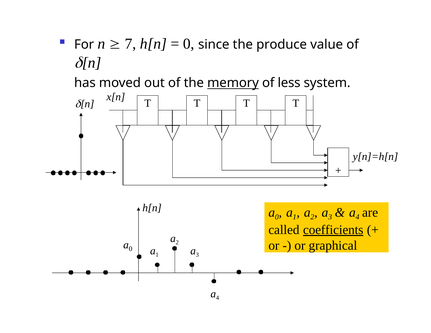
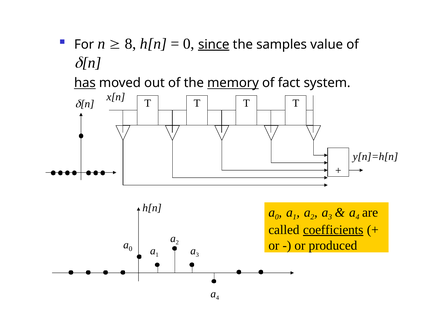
7: 7 -> 8 (130, 44)
since underline: none -> present (214, 45)
produce: produce -> samples (282, 45)
has underline: none -> present (85, 83)
less: less -> fact (289, 83)
graphical: graphical -> produced (333, 246)
